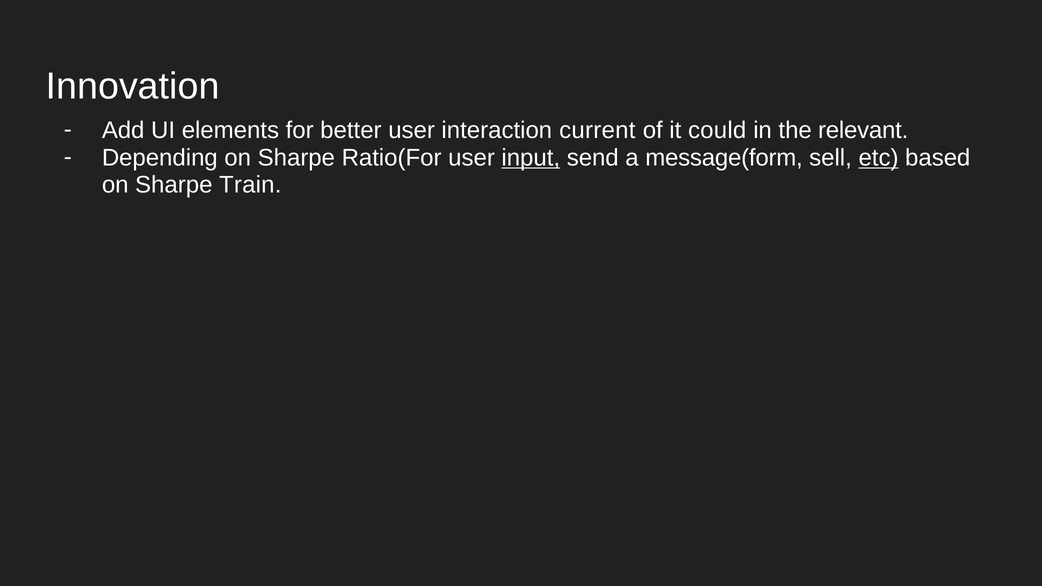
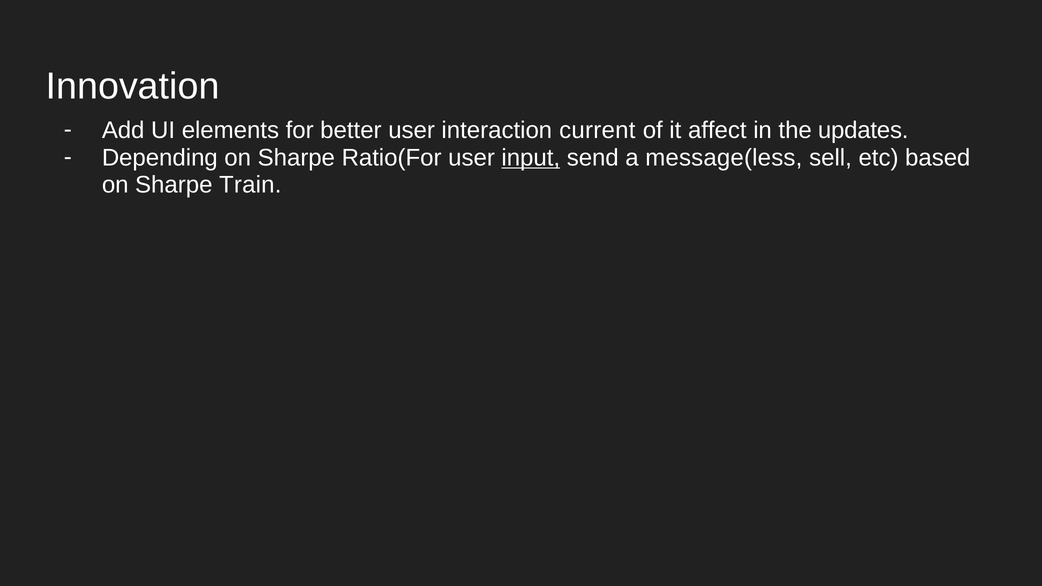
could: could -> affect (717, 130)
relevant: relevant -> updates (863, 130)
message(form: message(form -> message(less (724, 158)
etc underline: present -> none (879, 158)
